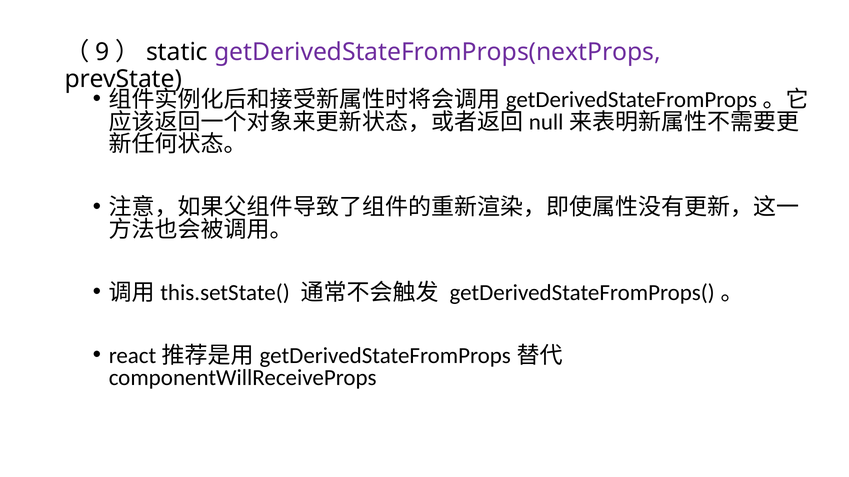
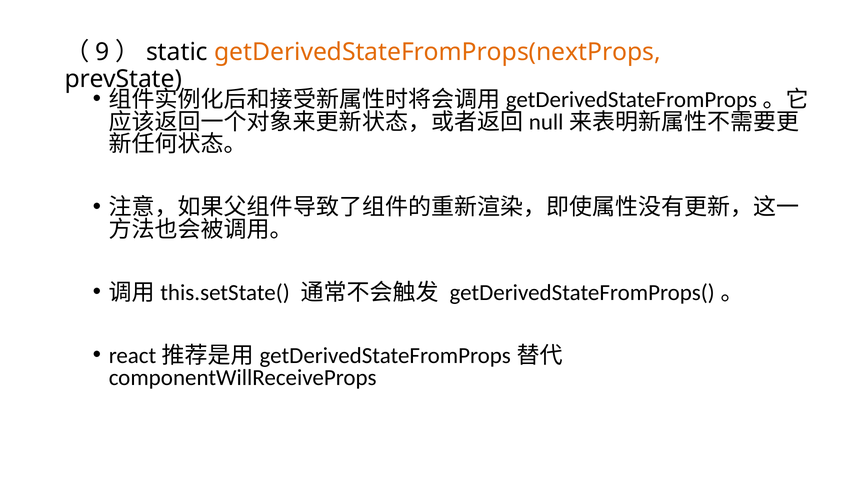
getDerivedStateFromProps(nextProps colour: purple -> orange (437, 52)
